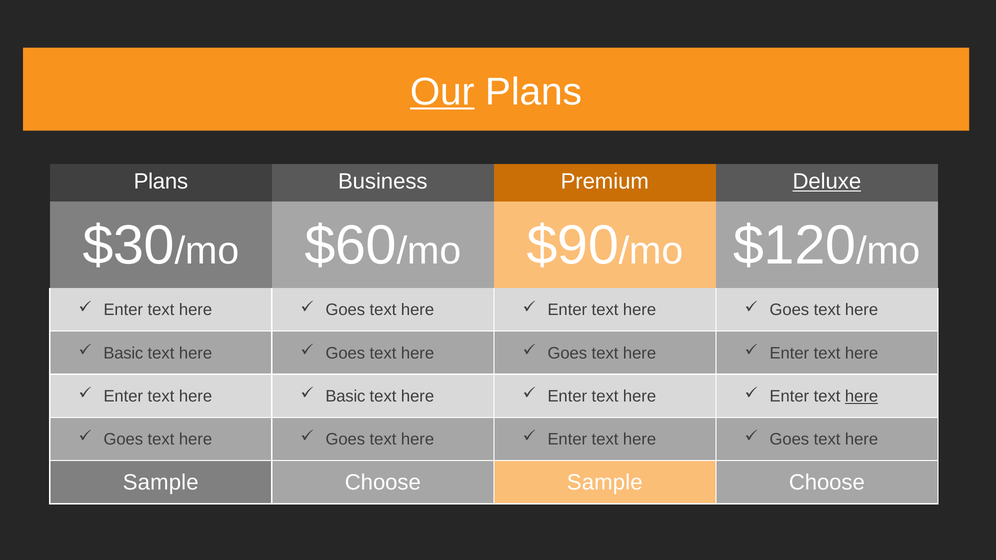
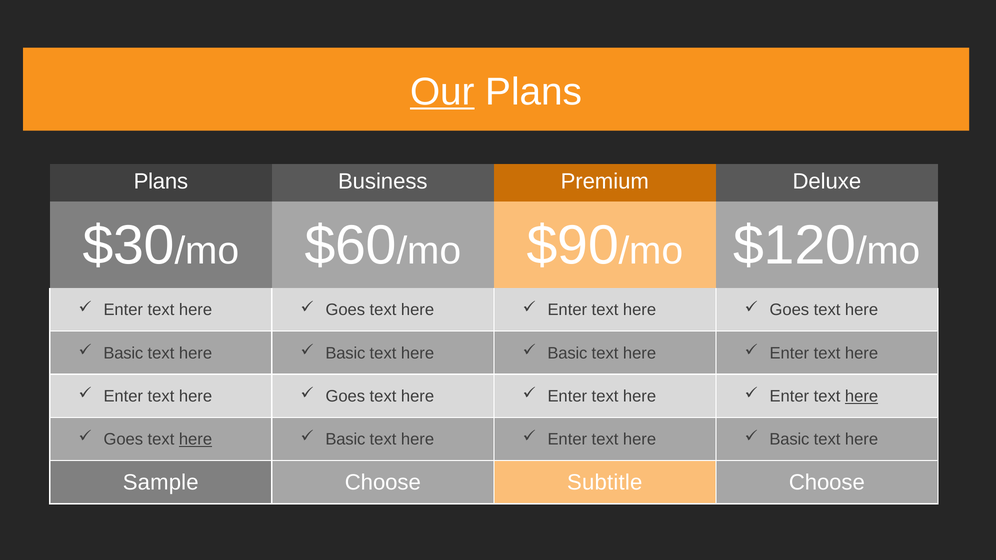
Deluxe underline: present -> none (827, 182)
Goes: Goes -> Basic (345, 353)
Goes: Goes -> Basic (567, 353)
Basic: Basic -> Goes (345, 396)
here underline: none -> present (195, 440)
Goes: Goes -> Basic (345, 440)
Goes: Goes -> Basic (789, 440)
Choose Sample: Sample -> Subtitle (605, 483)
